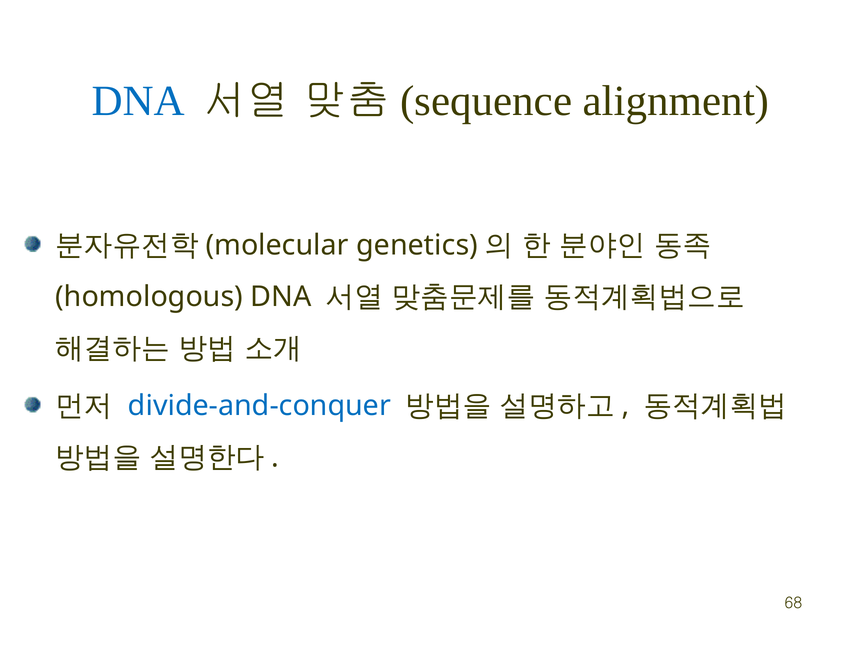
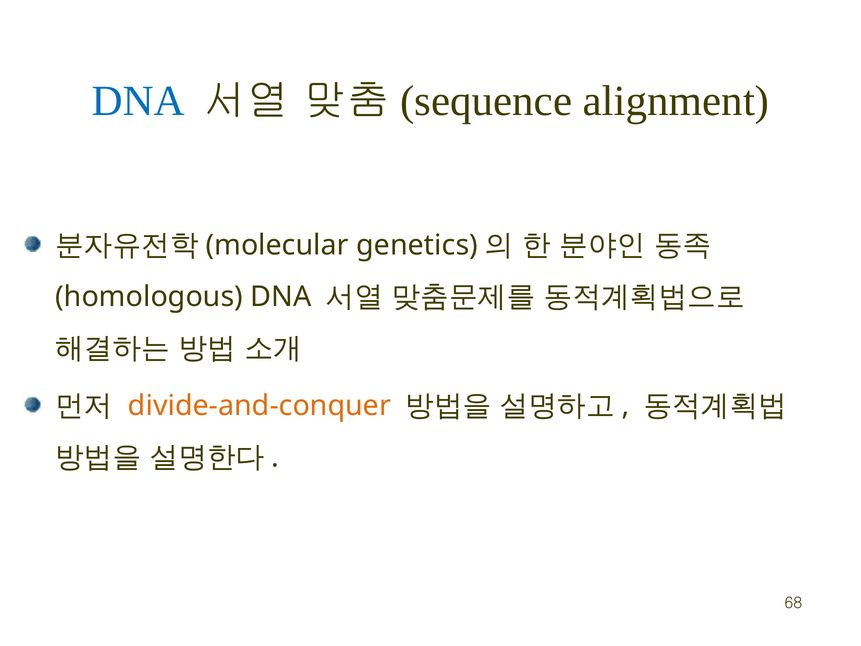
divide-and-conquer colour: blue -> orange (260, 406)
